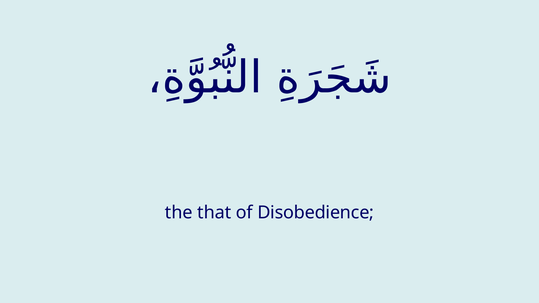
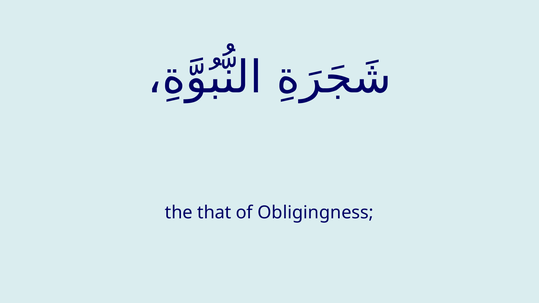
Disobedience: Disobedience -> Obligingness (316, 213)
